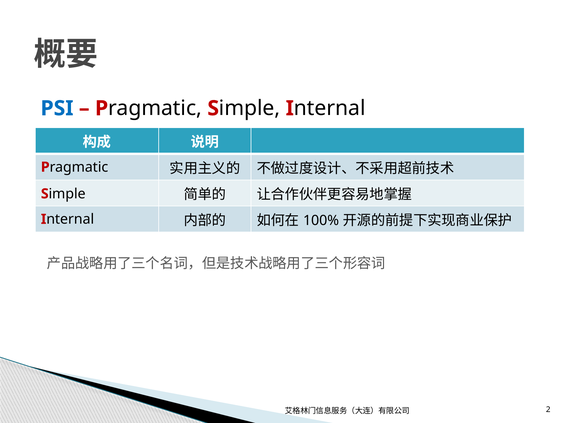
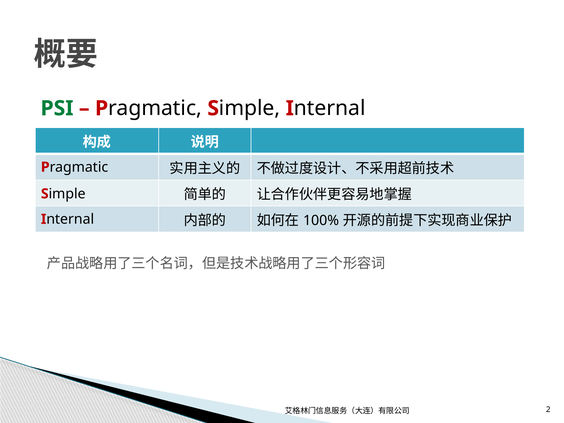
PSI colour: blue -> green (57, 108)
